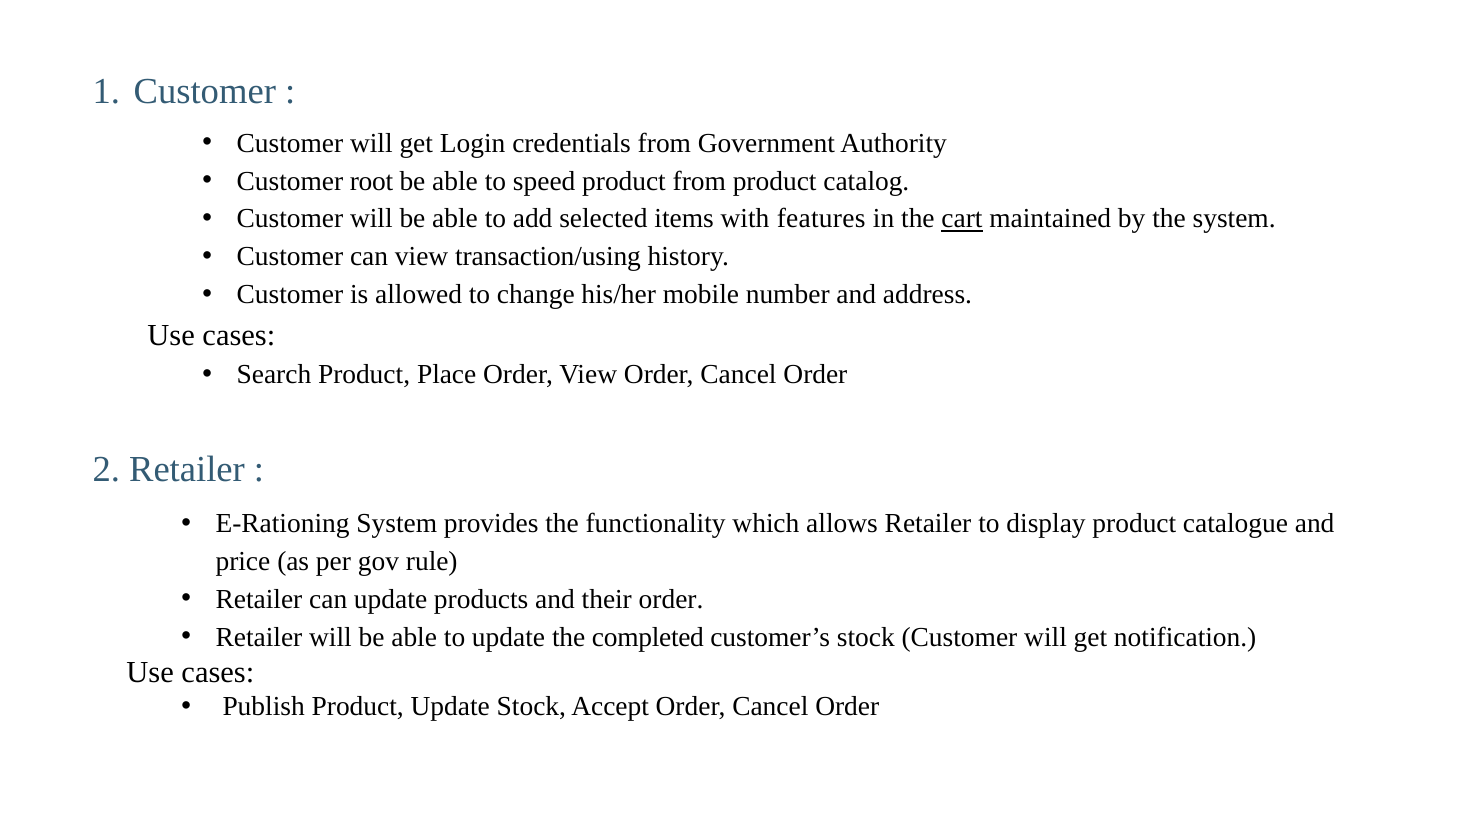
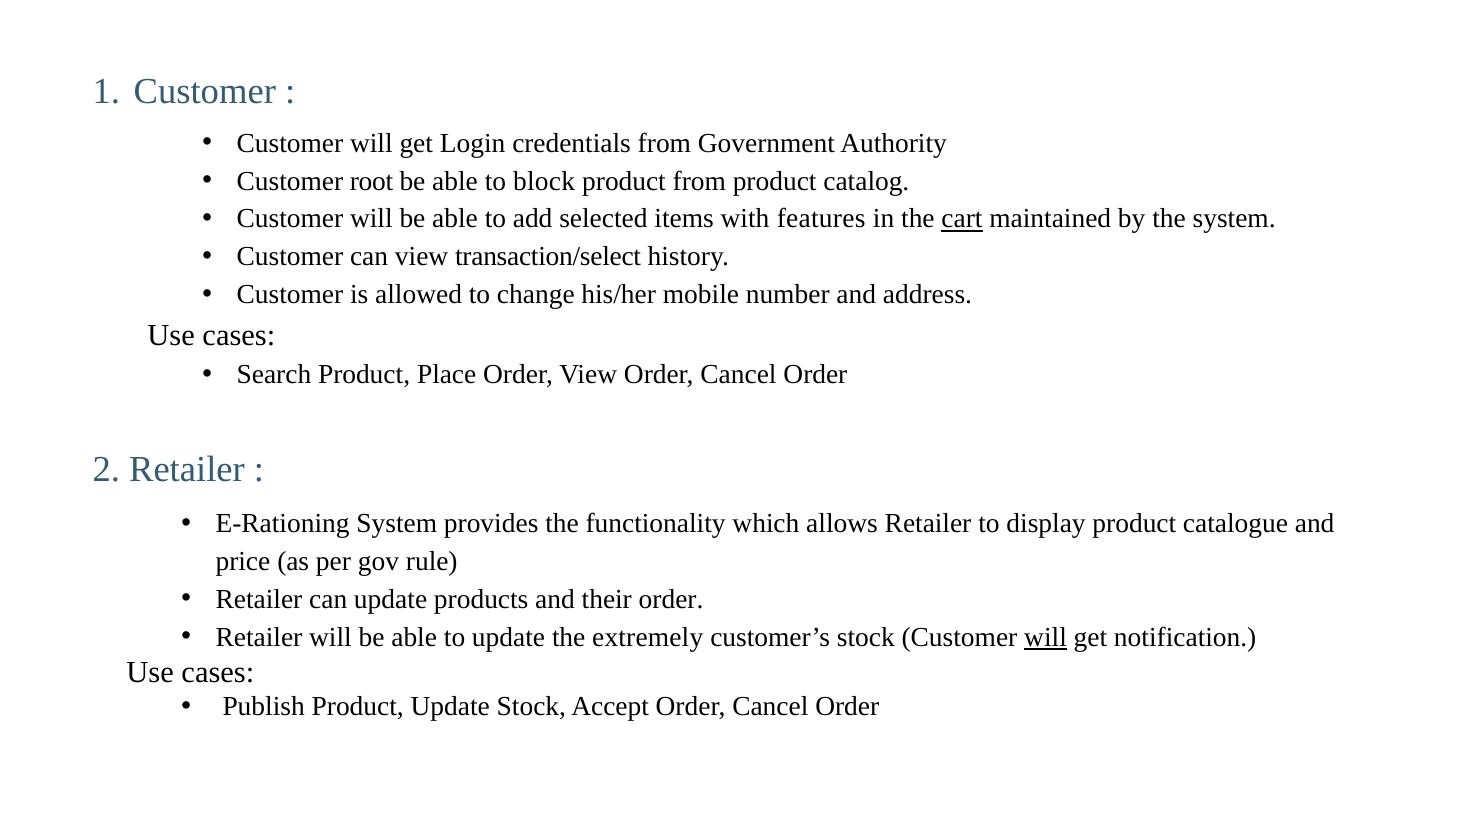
speed: speed -> block (544, 181)
transaction/using: transaction/using -> transaction/select (548, 257)
completed: completed -> extremely (648, 637)
will underline: none -> present (1046, 637)
